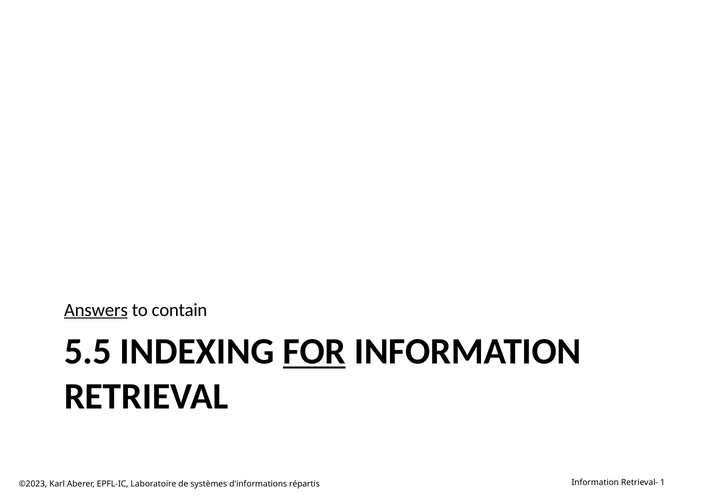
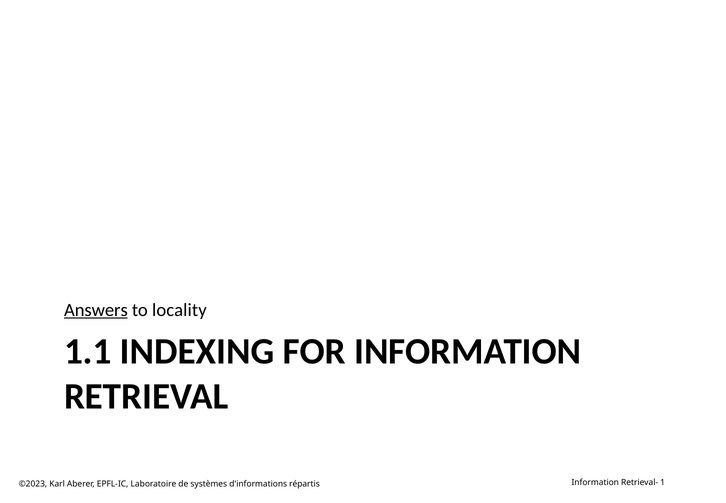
contain: contain -> locality (179, 310)
5.5: 5.5 -> 1.1 (88, 351)
FOR underline: present -> none (314, 351)
